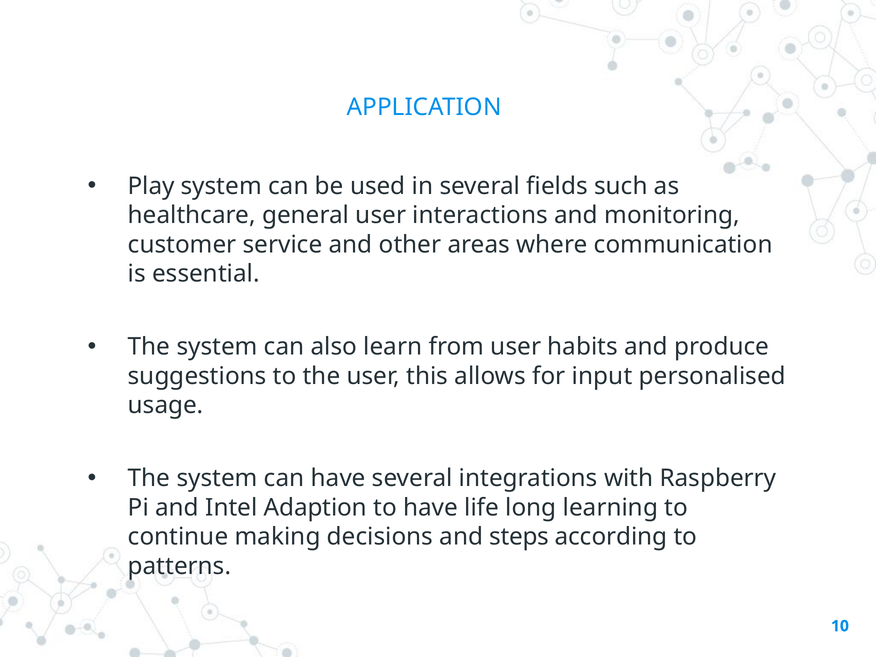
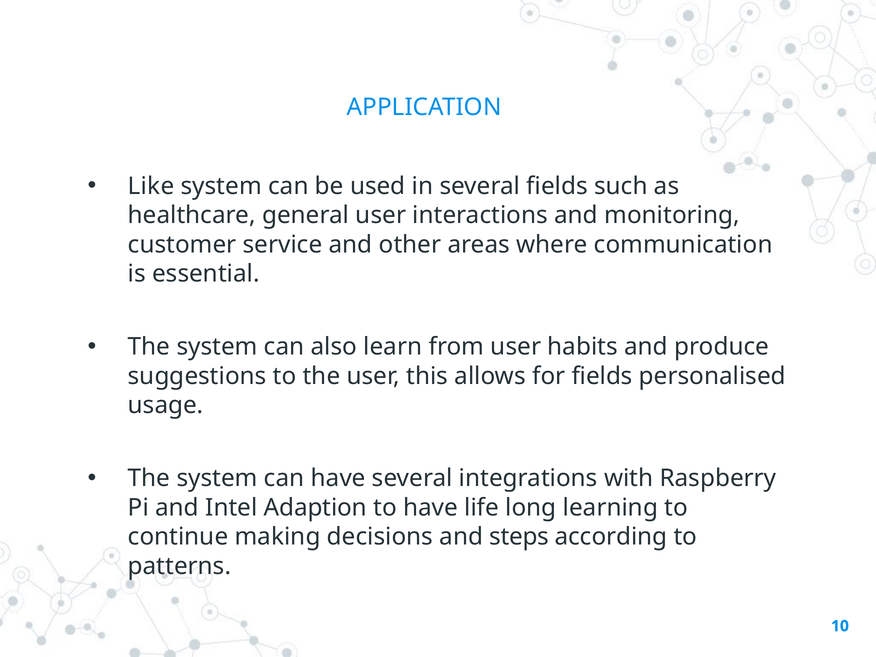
Play: Play -> Like (151, 186)
for input: input -> fields (602, 376)
